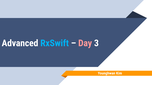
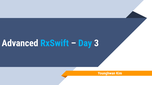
Day colour: pink -> light blue (85, 43)
